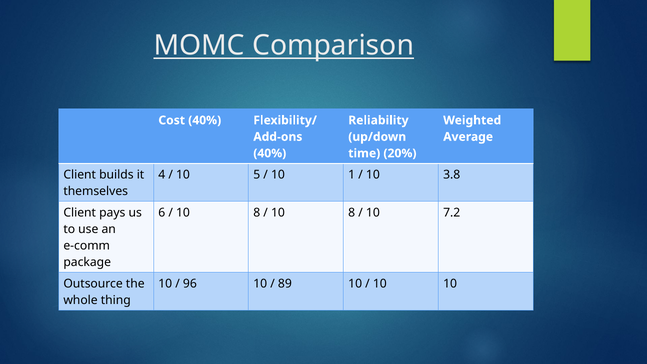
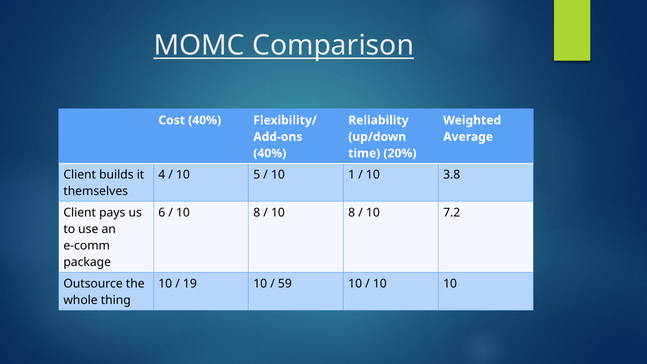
96: 96 -> 19 (190, 283)
89: 89 -> 59 (285, 283)
